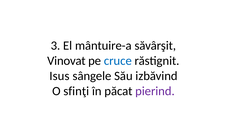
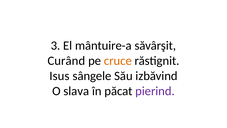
Vinovat: Vinovat -> Curând (66, 61)
cruce colour: blue -> orange (118, 61)
sfinţi: sfinţi -> slava (76, 91)
